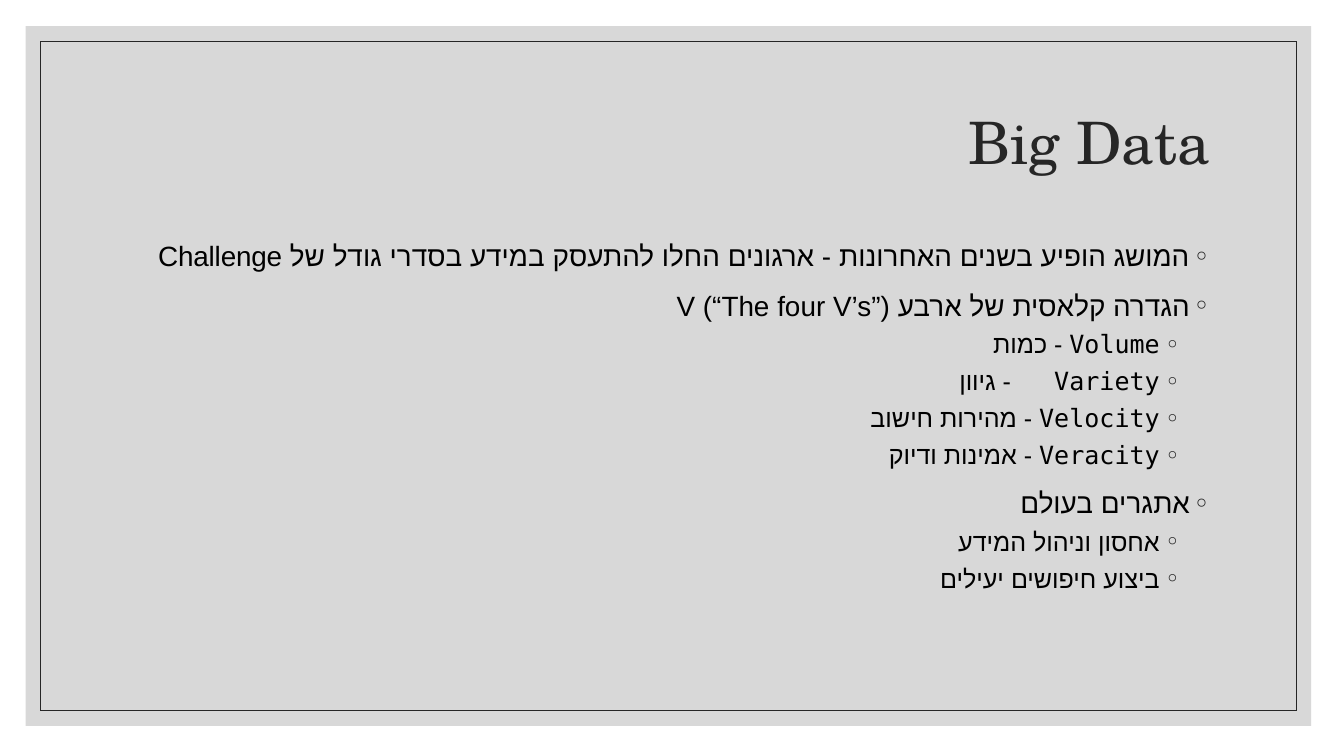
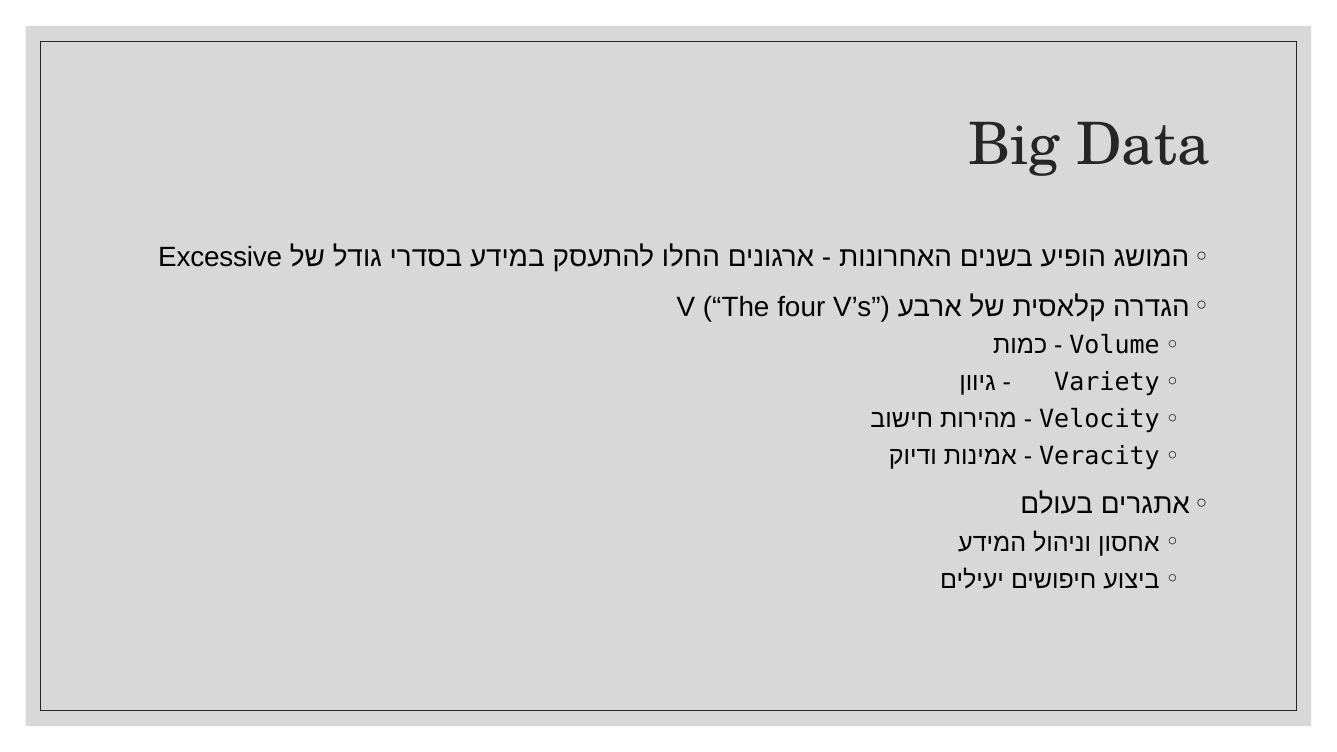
Challenge: Challenge -> Excessive (220, 258)
